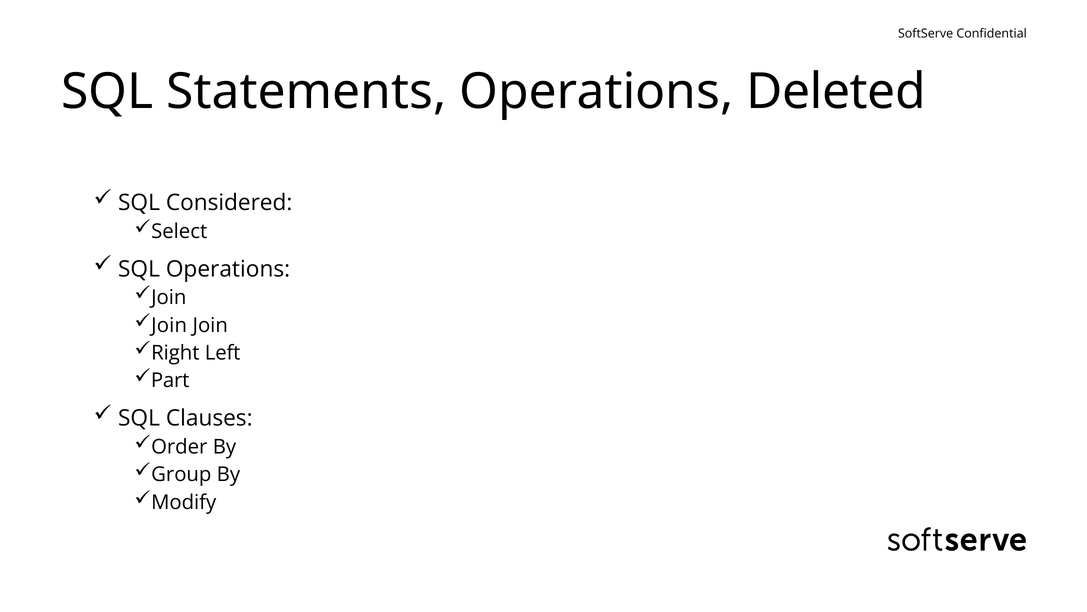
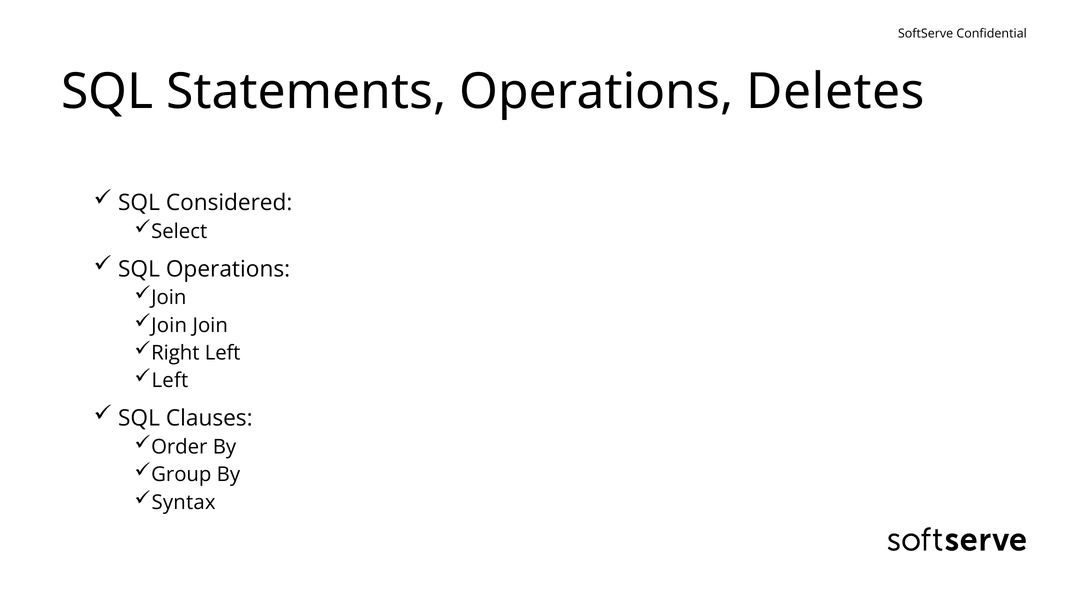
Deleted: Deleted -> Deletes (836, 92)
Part: Part -> Left (170, 380)
Modify: Modify -> Syntax (184, 502)
